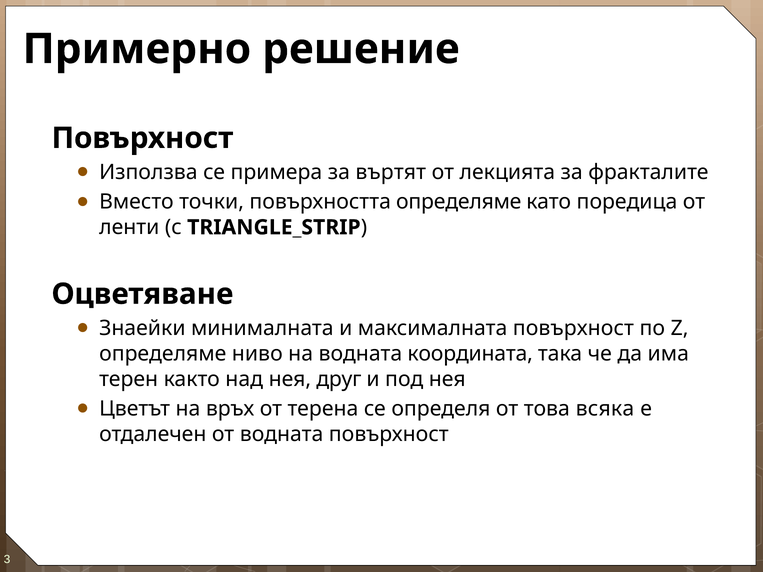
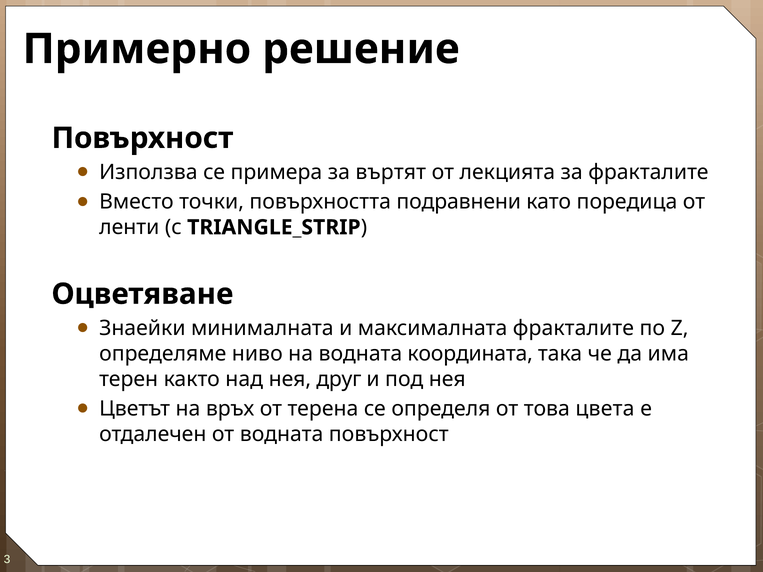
повърхността определяме: определяме -> подравнени (459, 202)
максималната повърхност: повърхност -> фракталите (573, 328)
всяка: всяка -> цвета (605, 409)
